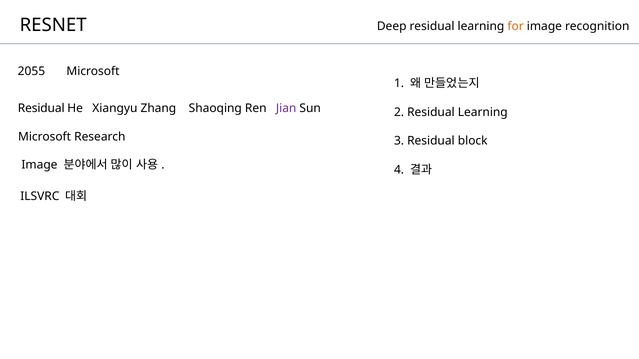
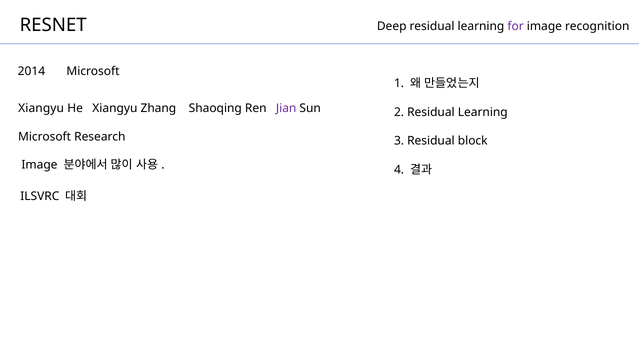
for colour: orange -> purple (516, 26)
2055: 2055 -> 2014 (31, 72)
Residual: Residual -> Xiangyu (41, 108)
